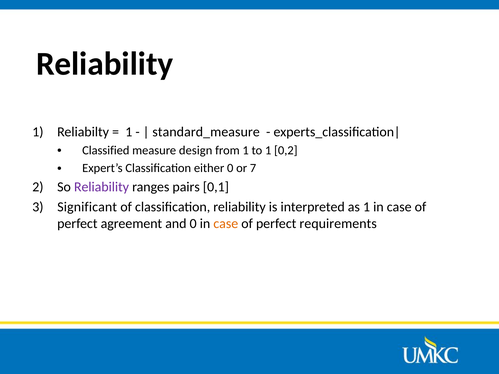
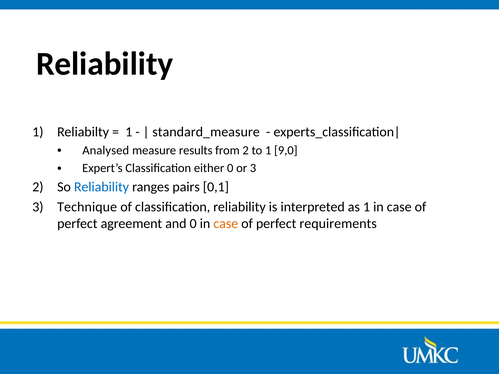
Classified: Classified -> Analysed (106, 151)
design: design -> results (196, 151)
from 1: 1 -> 2 (246, 151)
0,2: 0,2 -> 9,0 (286, 151)
or 7: 7 -> 3 (253, 168)
Reliability colour: purple -> blue (102, 187)
Significant: Significant -> Technique (87, 207)
